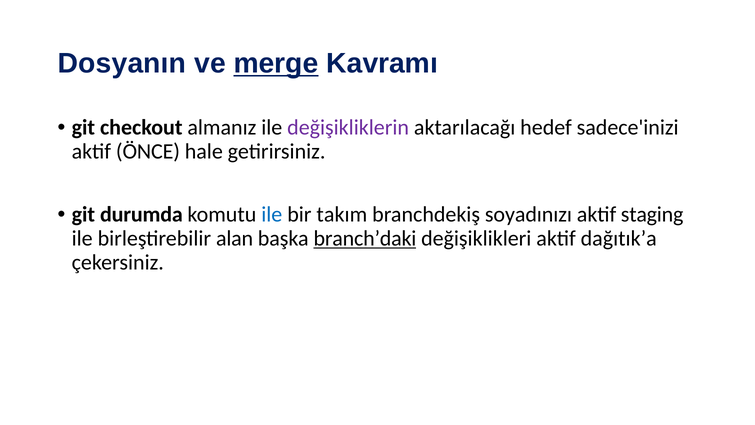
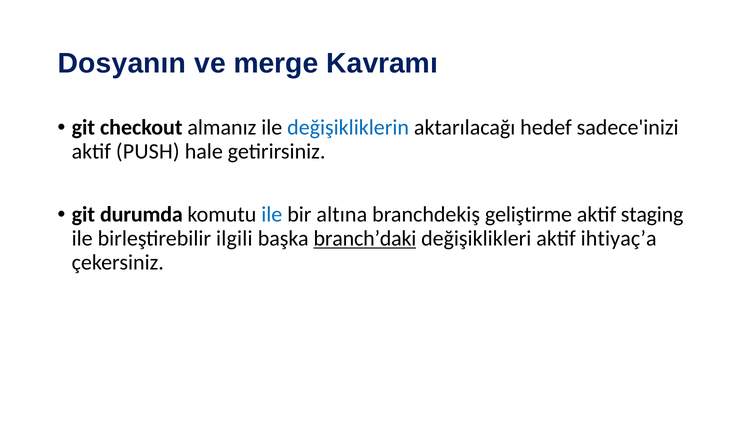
merge underline: present -> none (276, 63)
değişikliklerin colour: purple -> blue (348, 128)
ÖNCE: ÖNCE -> PUSH (148, 151)
takım: takım -> altına (342, 215)
soyadınızı: soyadınızı -> geliştirme (529, 215)
alan: alan -> ilgili (234, 238)
dağıtık’a: dağıtık’a -> ihtiyaç’a (619, 238)
